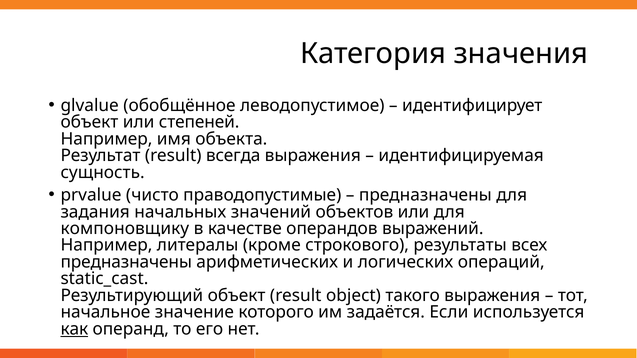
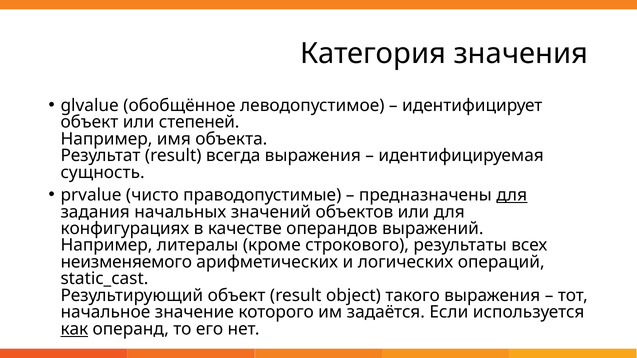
для underline: none -> present (512, 195)
компоновщику: компоновщику -> конфигурациях (125, 229)
предназначены: предназначены -> неизменяемого (126, 262)
